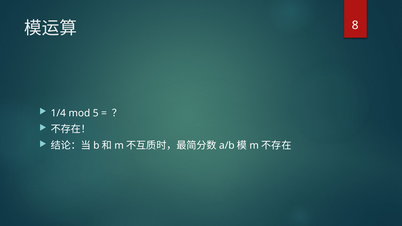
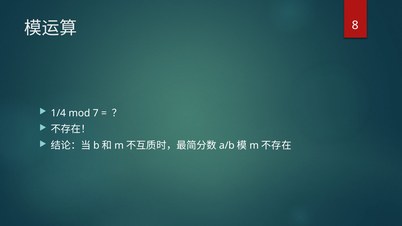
5: 5 -> 7 (96, 113)
